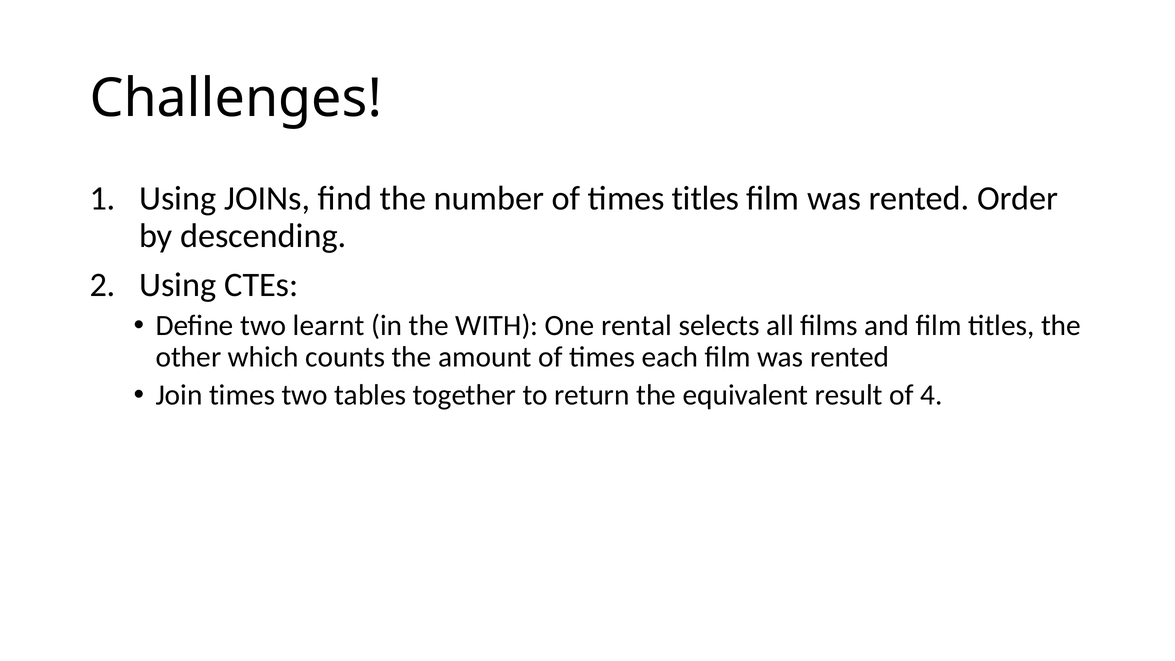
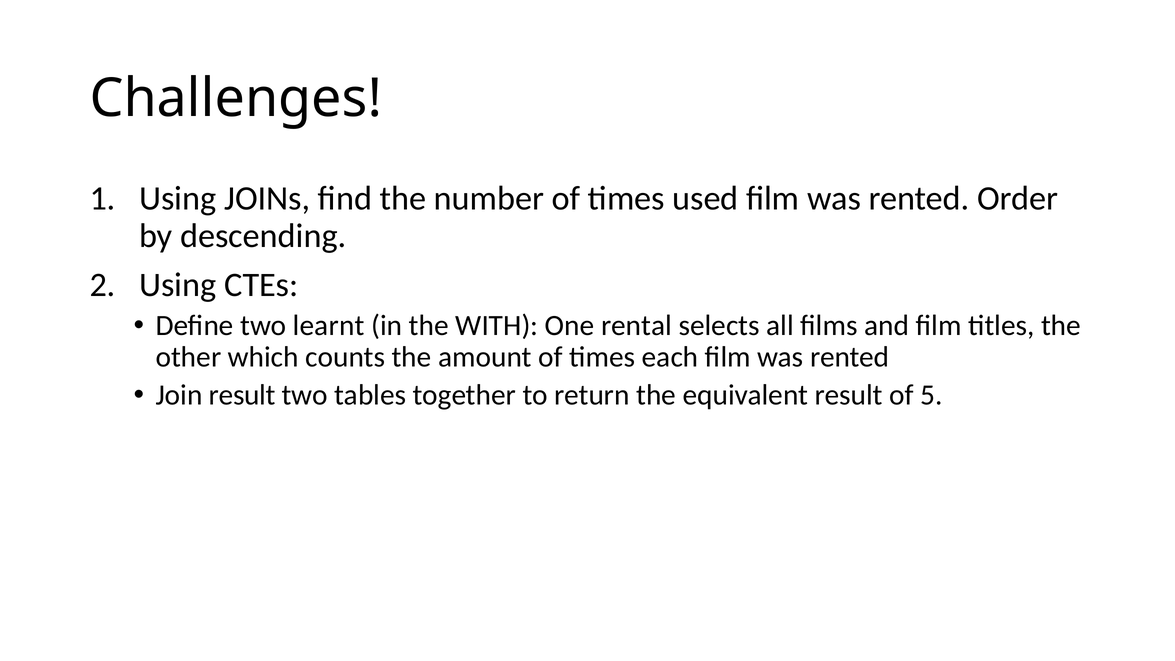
times titles: titles -> used (705, 199)
Join times: times -> result (242, 395)
4: 4 -> 5 (931, 395)
